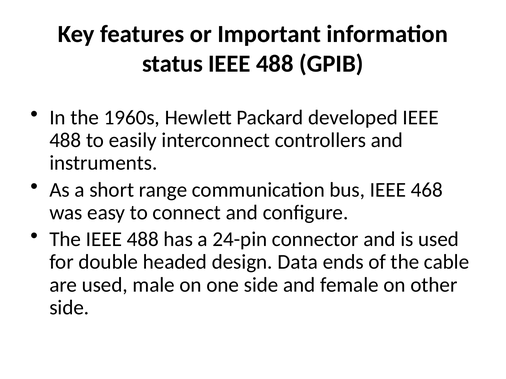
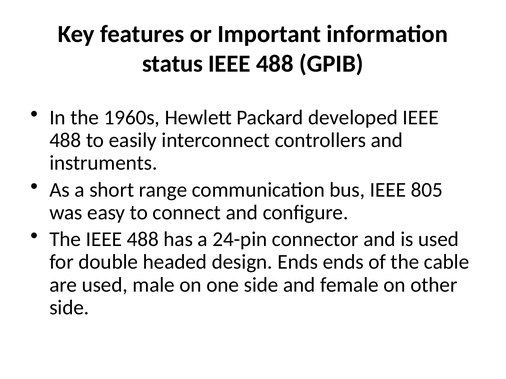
468: 468 -> 805 (427, 190)
design Data: Data -> Ends (298, 262)
